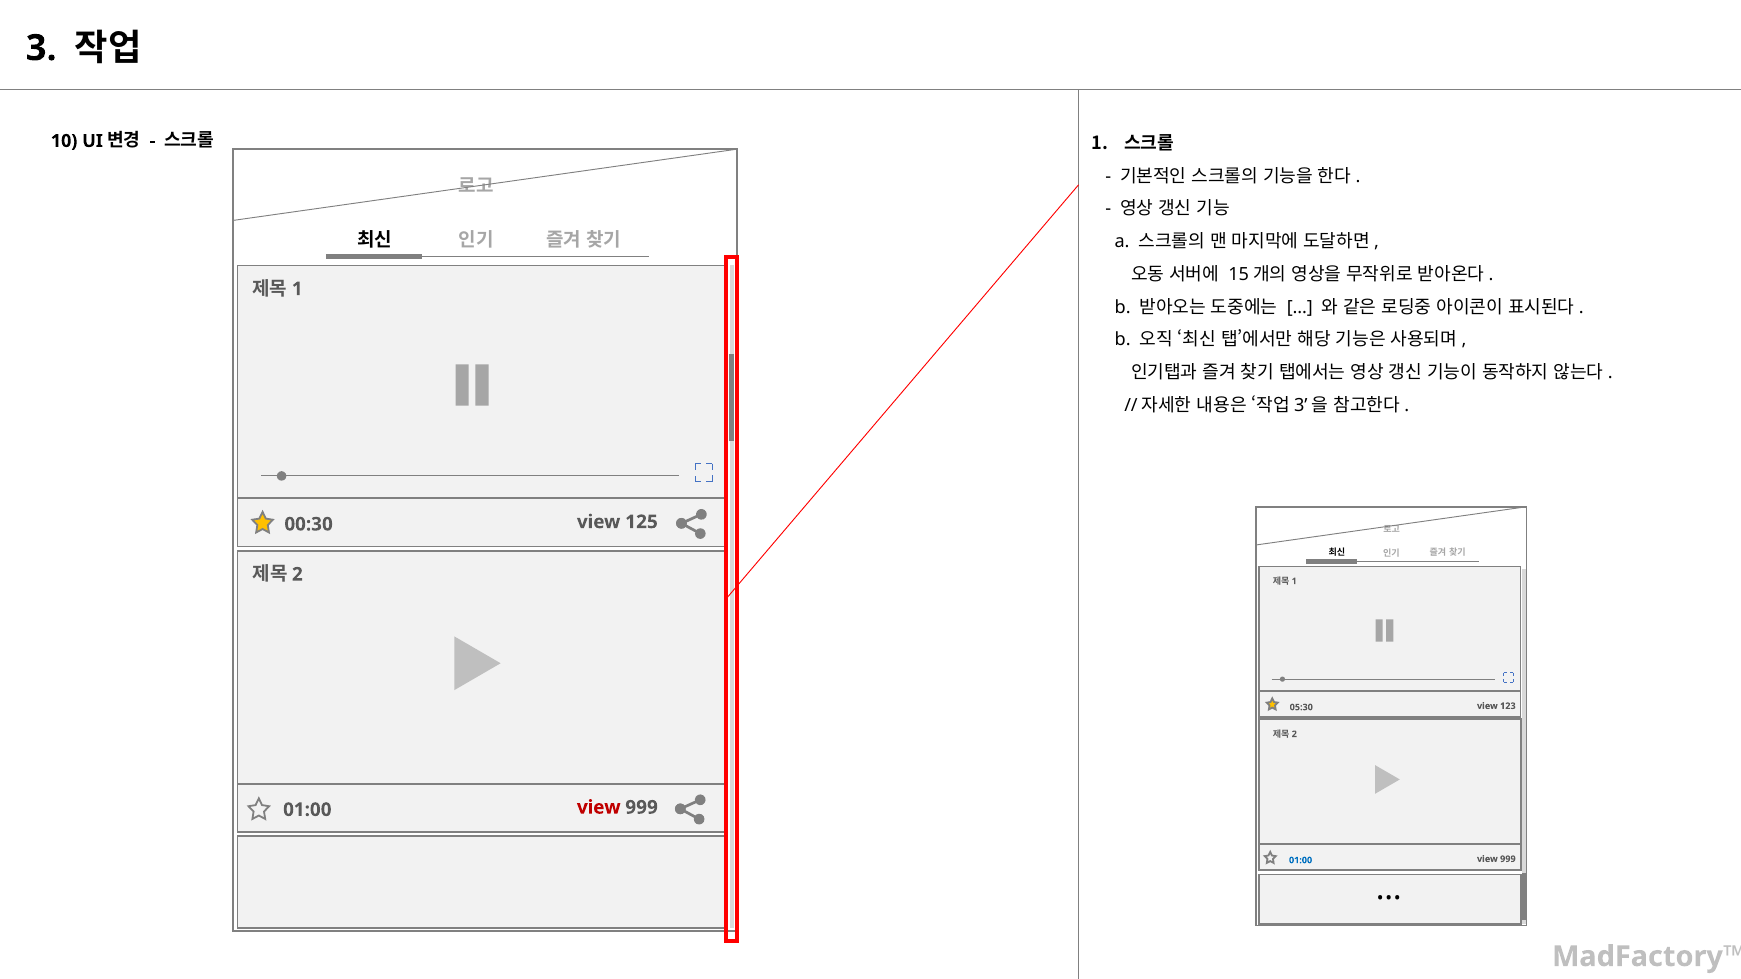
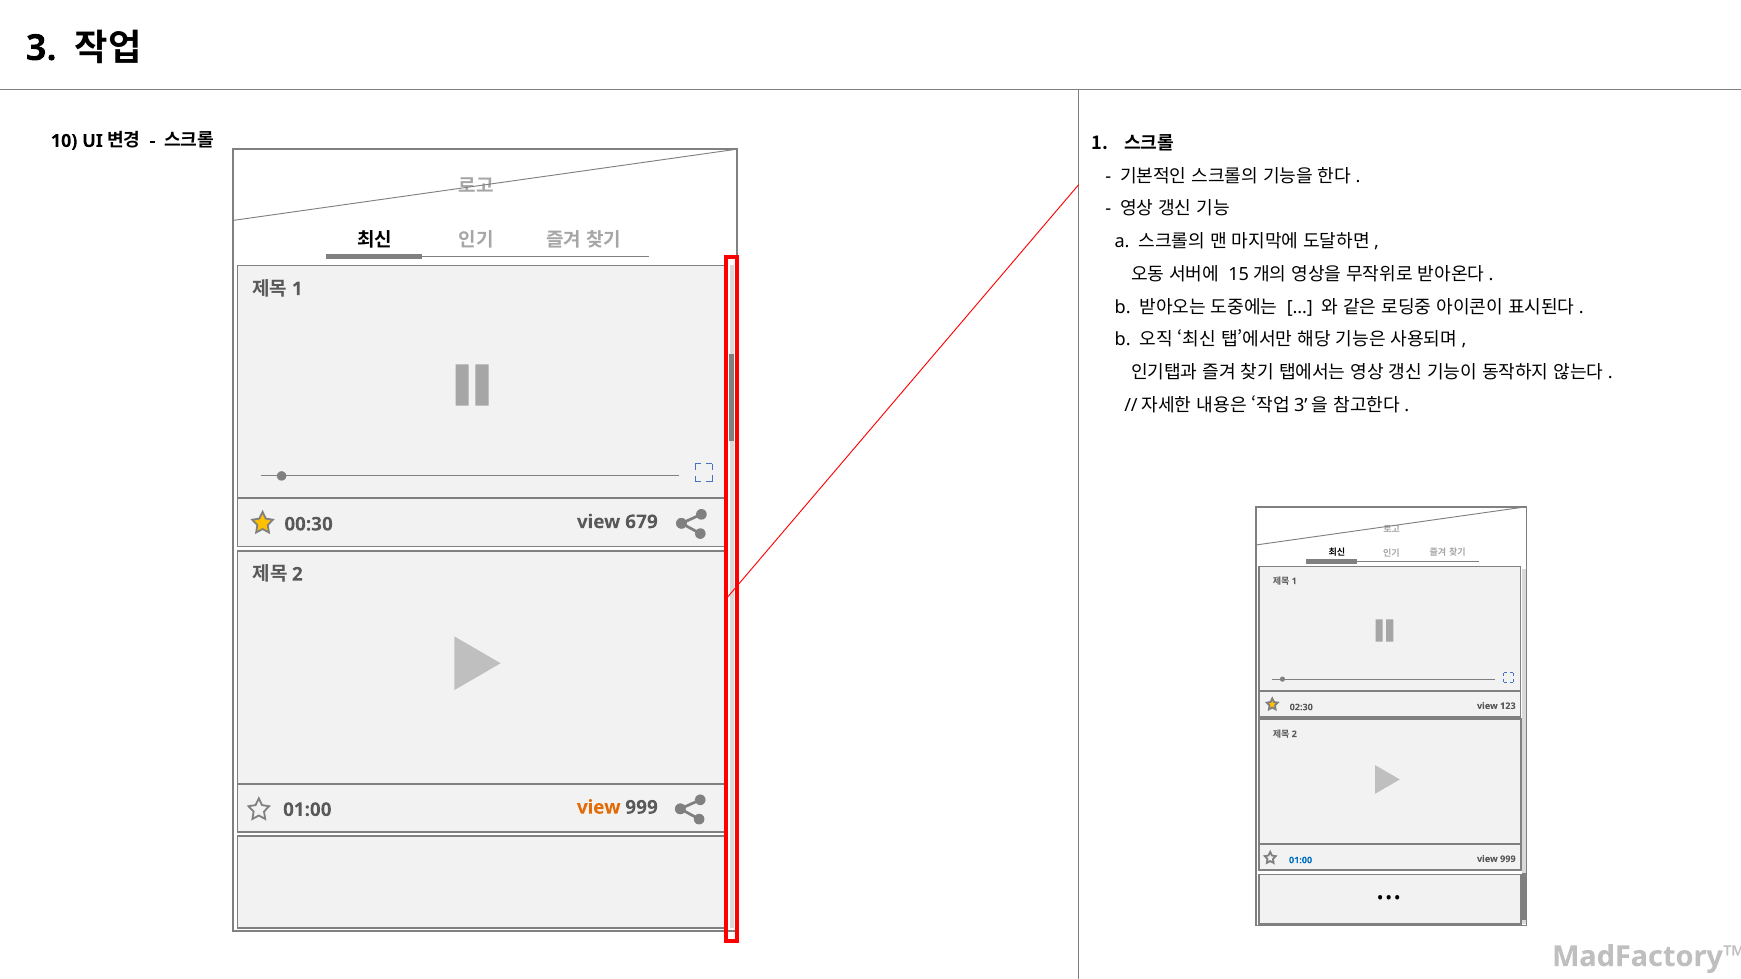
125: 125 -> 679 (642, 522)
05:30: 05:30 -> 02:30 (1301, 707)
view colour: red -> orange (599, 808)
